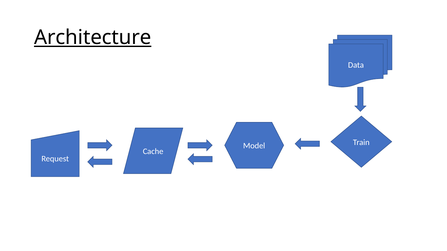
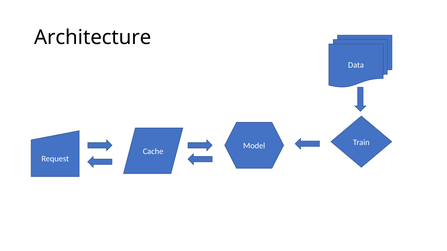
Architecture underline: present -> none (93, 38)
